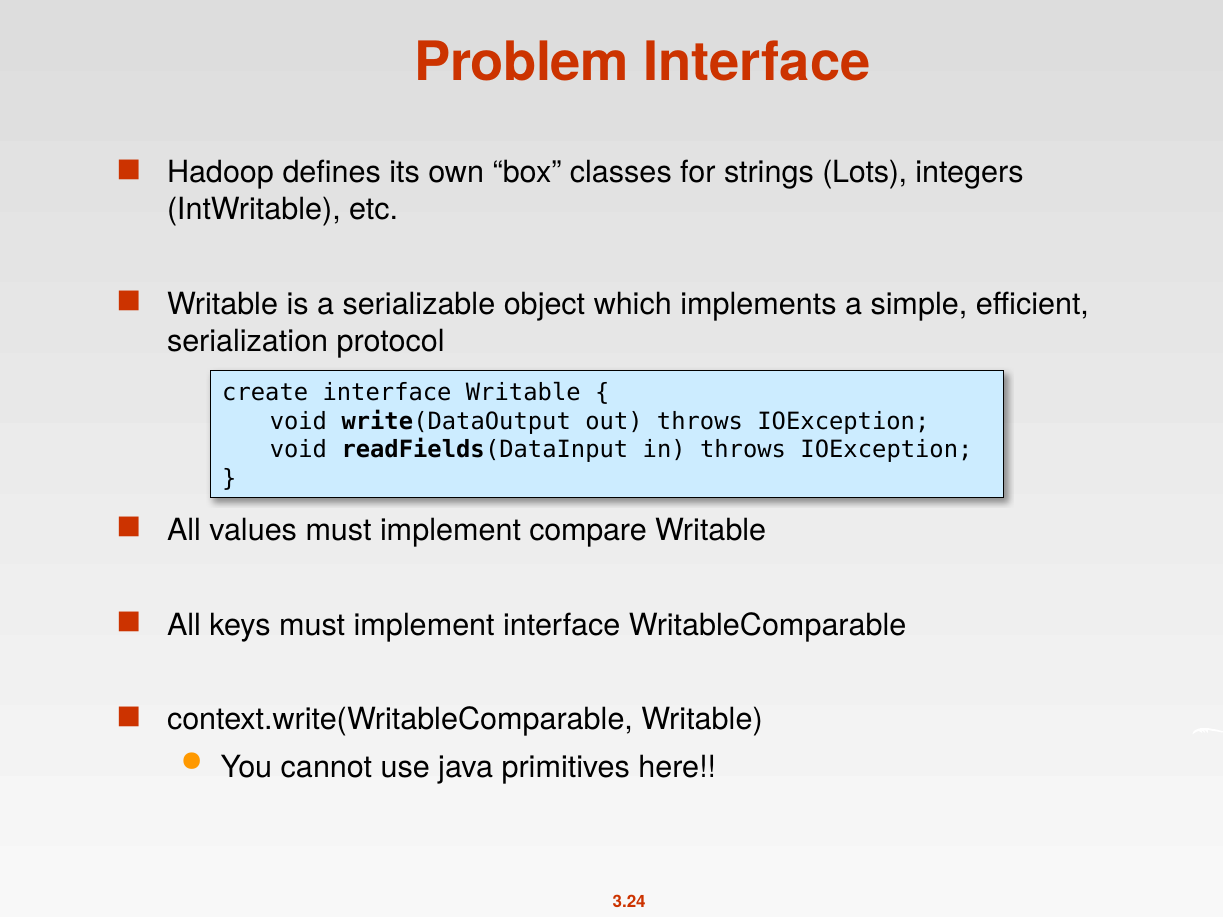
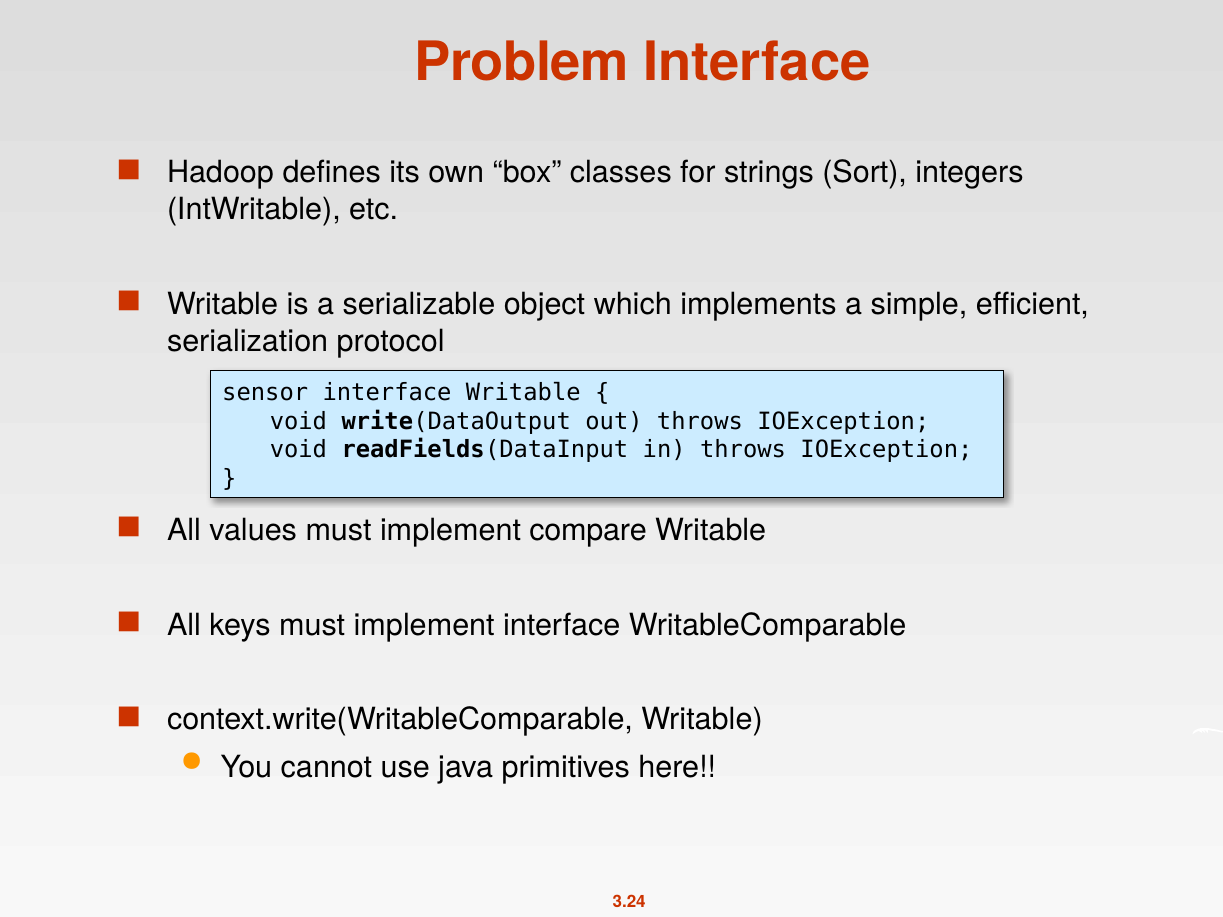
Lots: Lots -> Sort (865, 173)
create: create -> sensor (265, 393)
